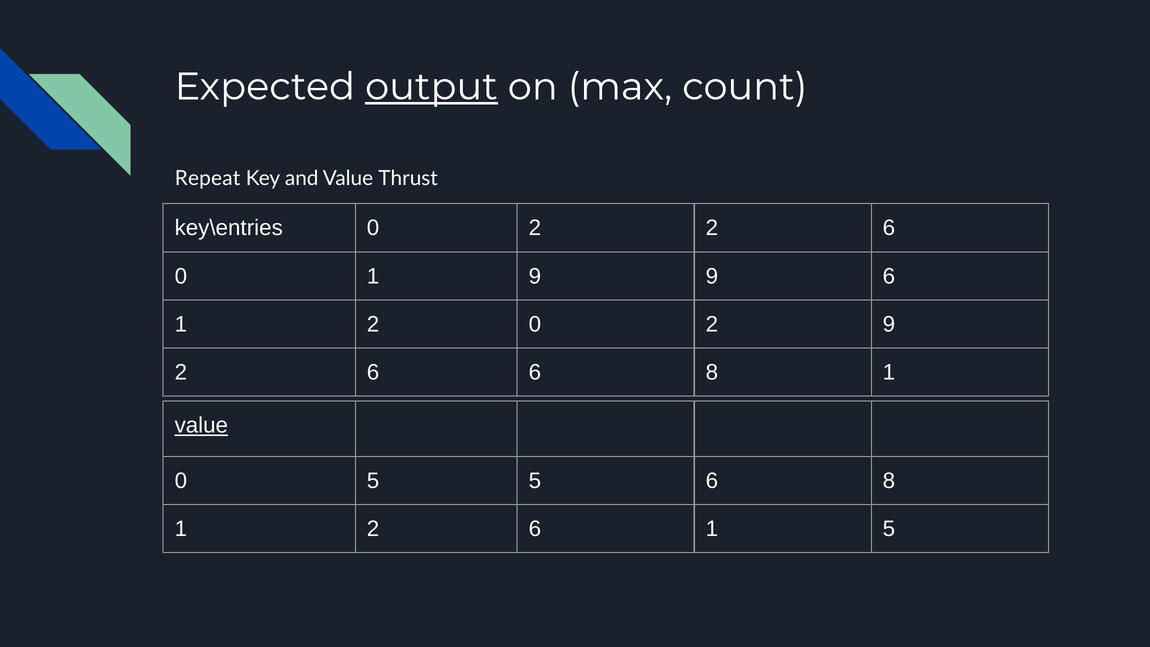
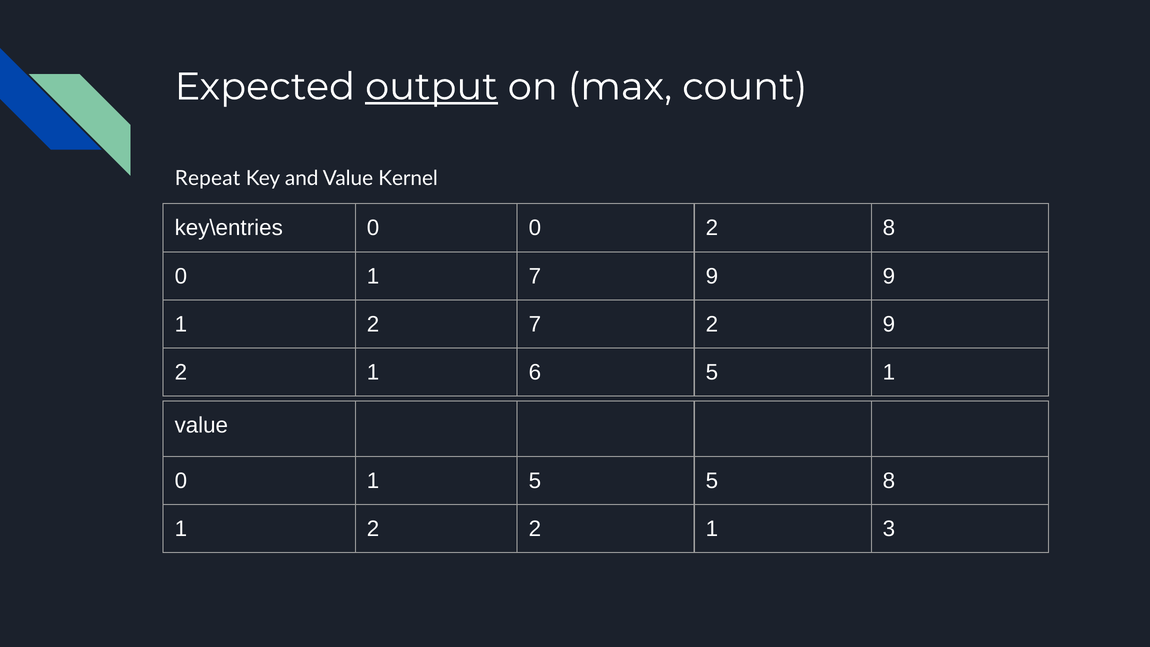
Thrust: Thrust -> Kernel (408, 178)
key\entries 0 2: 2 -> 0 (535, 228)
6: 6 -> 8 (889, 228)
1 9: 9 -> 7 (535, 276)
9 6: 6 -> 9 (889, 276)
2 0: 0 -> 7 (535, 324)
6: 6 -> 1 (373, 372)
8: 8 -> 5 (712, 372)
value underline: present -> none (201, 425)
5: 5 -> 1 (373, 481)
5 6: 6 -> 5 (712, 481)
1 2 6: 6 -> 2 (535, 529)
1 5: 5 -> 3 (889, 529)
